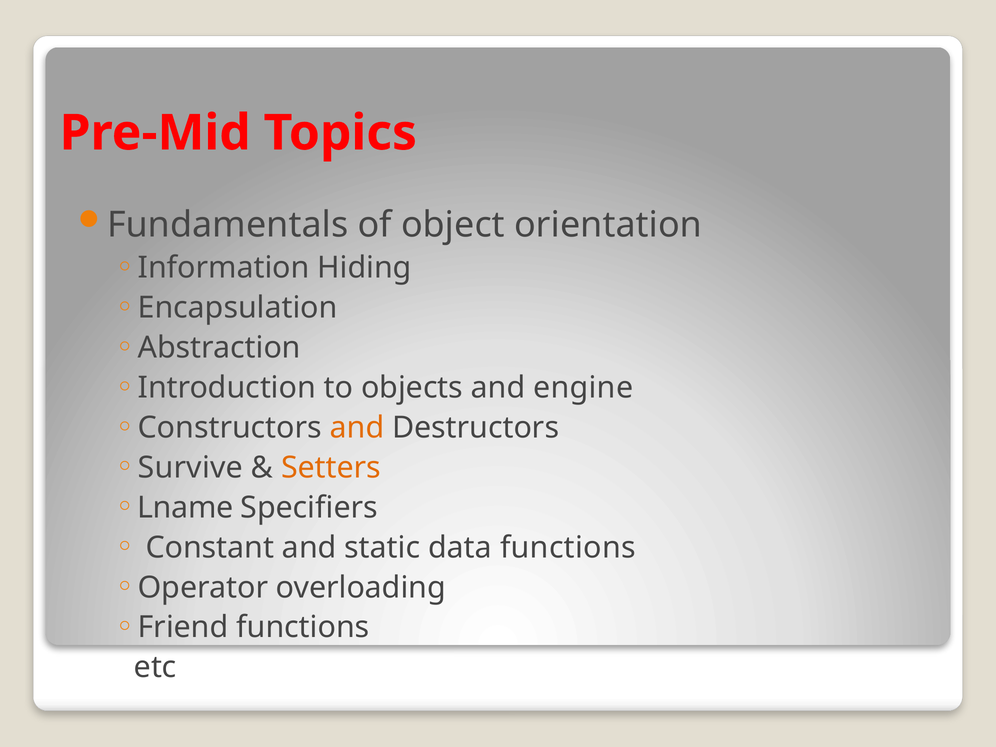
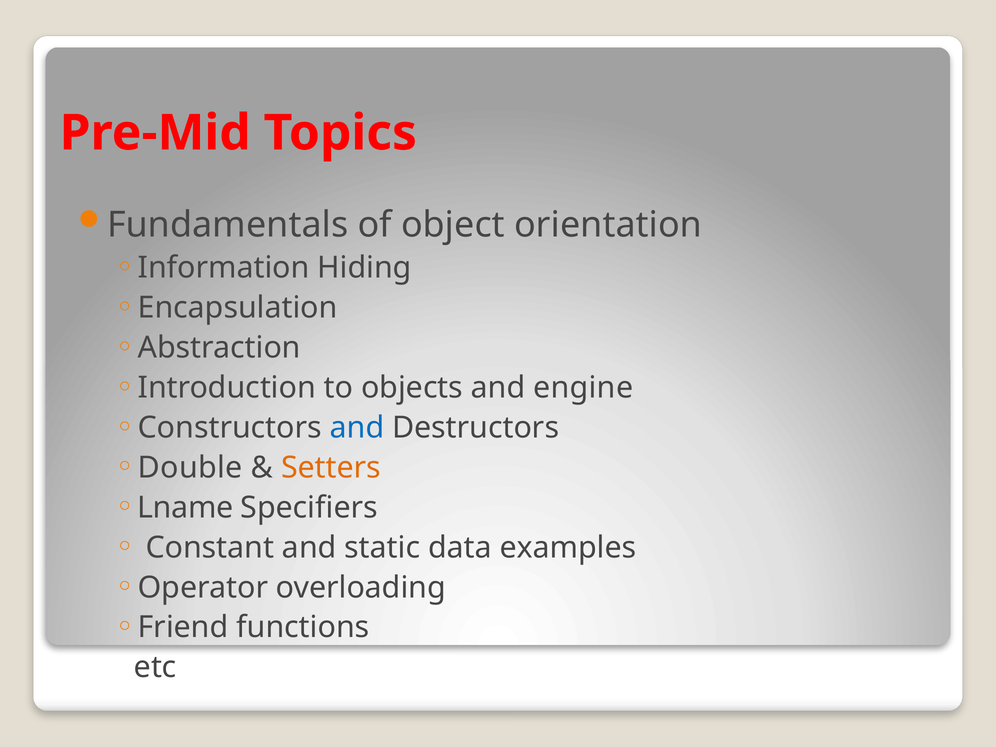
and colour: orange -> blue (357, 428)
Survive: Survive -> Double (190, 468)
data functions: functions -> examples (568, 548)
